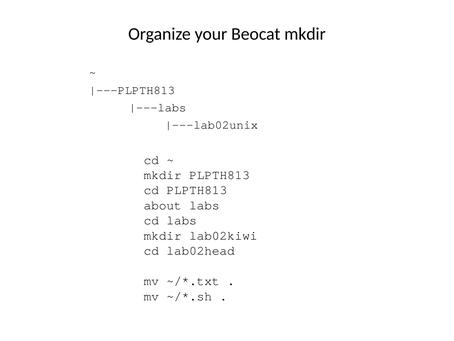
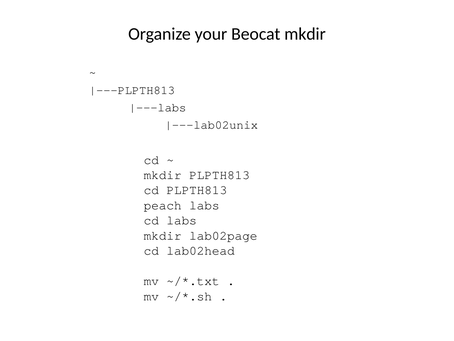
about: about -> peach (163, 205)
lab02kiwi: lab02kiwi -> lab02page (223, 235)
